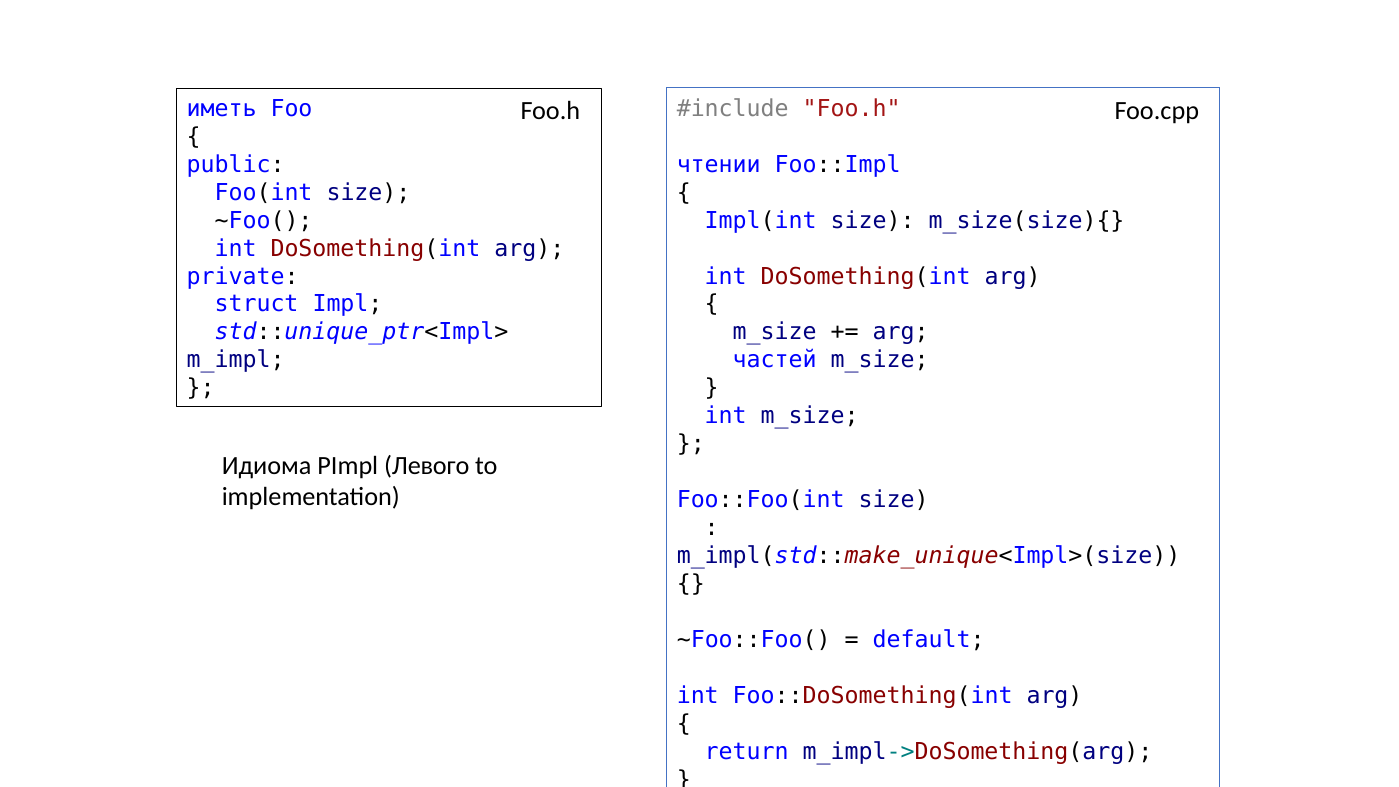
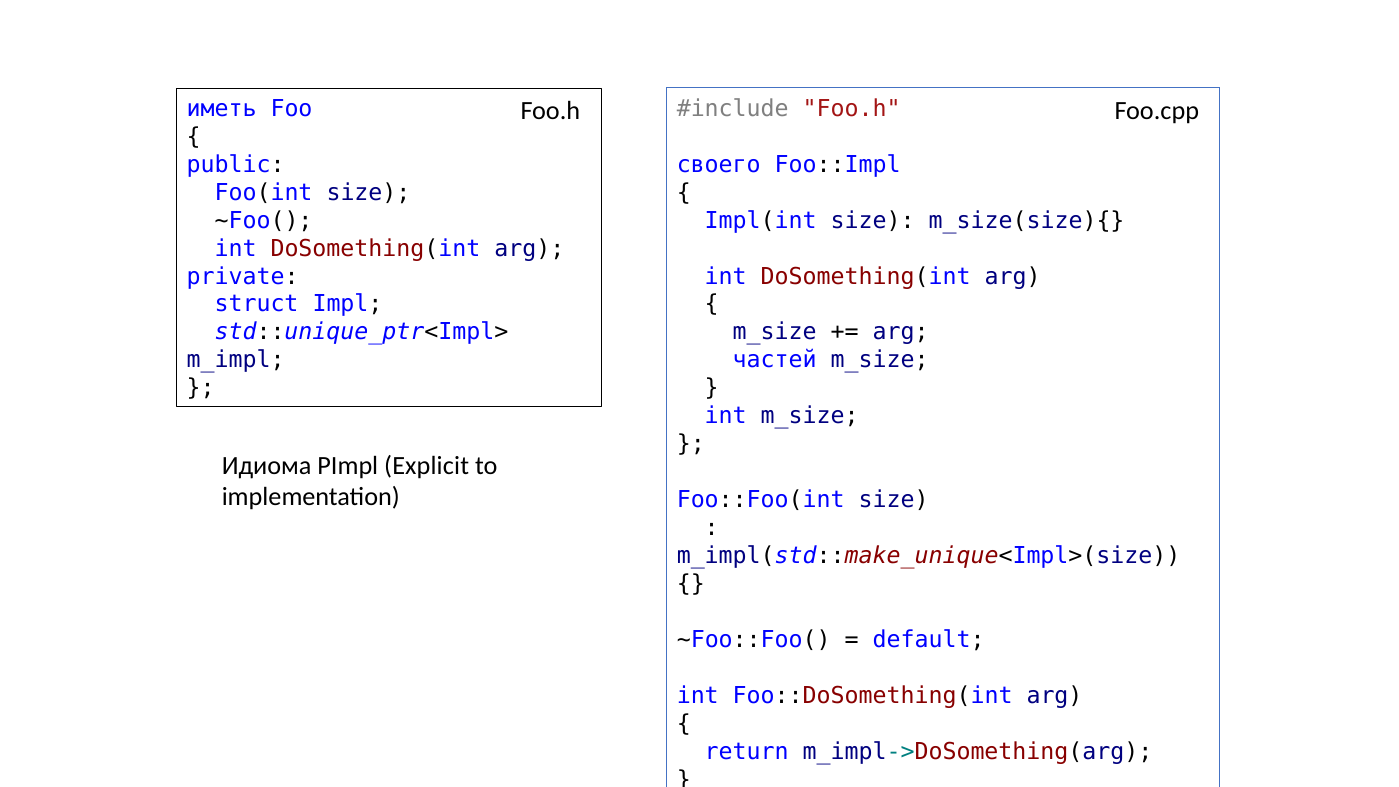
чтении: чтении -> своего (719, 164)
Левого: Левого -> Explicit (427, 466)
